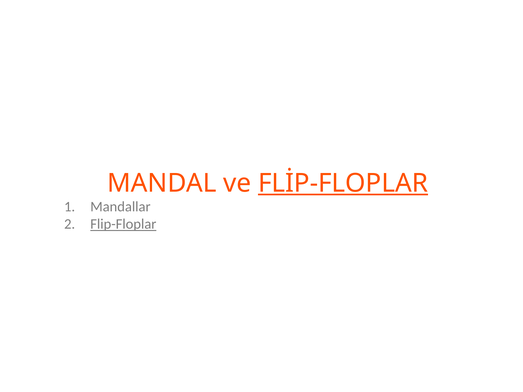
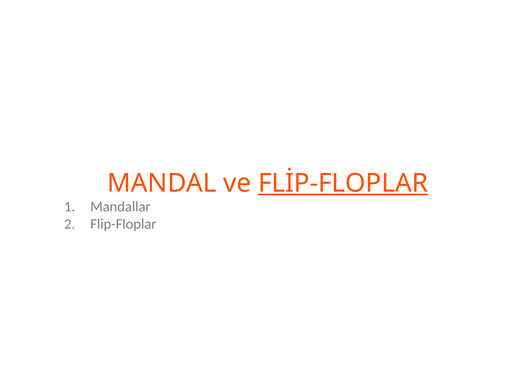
Flip-Floplar underline: present -> none (123, 224)
